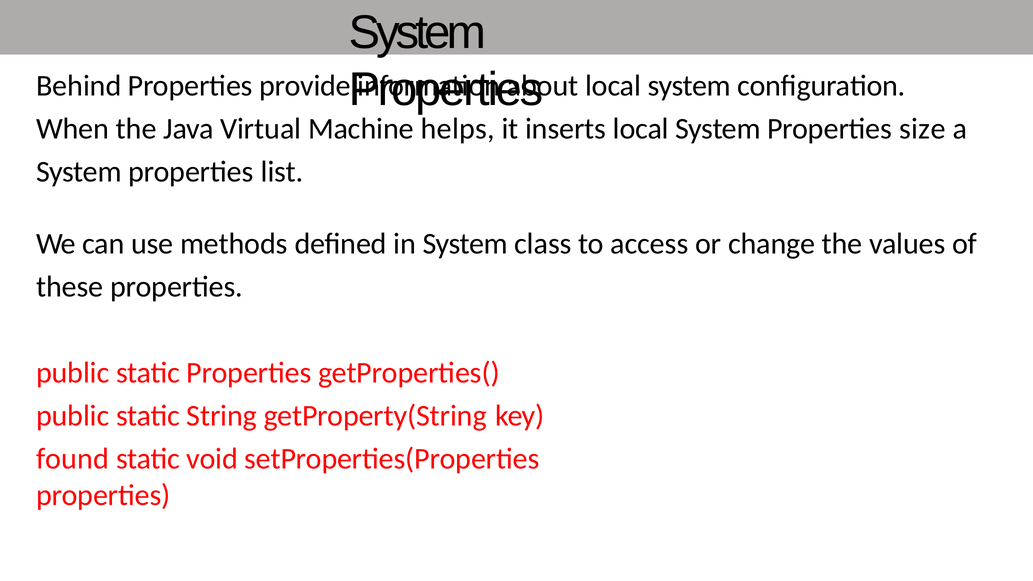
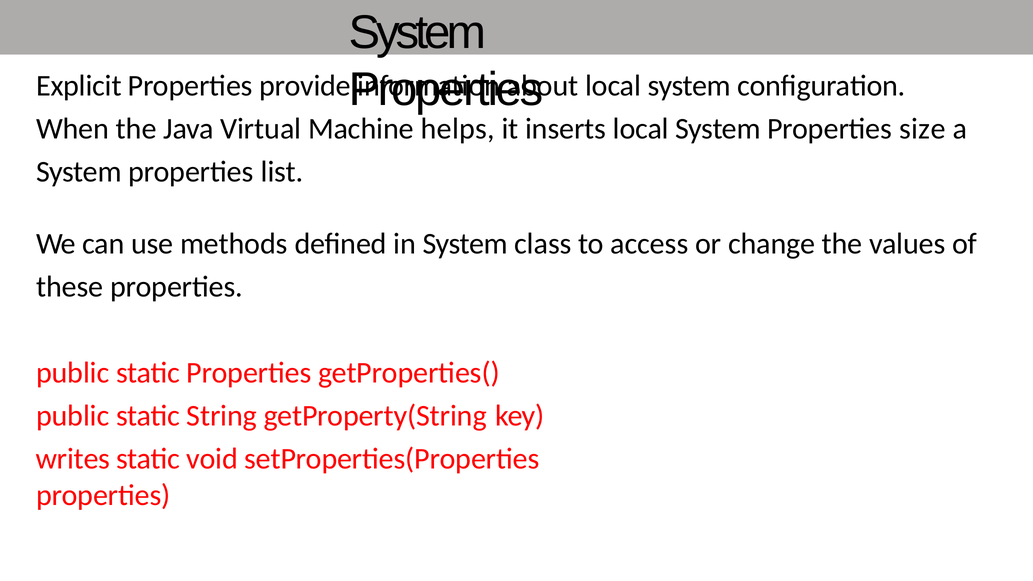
Behind: Behind -> Explicit (79, 86)
found: found -> writes (73, 459)
